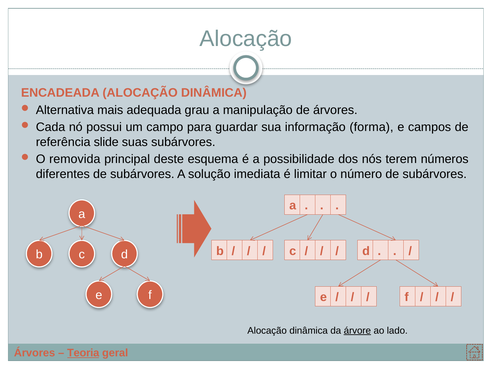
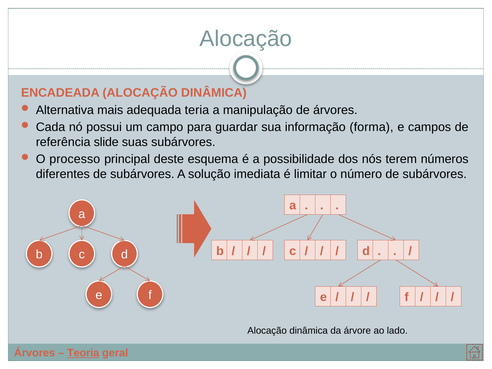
grau: grau -> teria (197, 110)
removida: removida -> processo (75, 159)
árvore underline: present -> none (357, 331)
